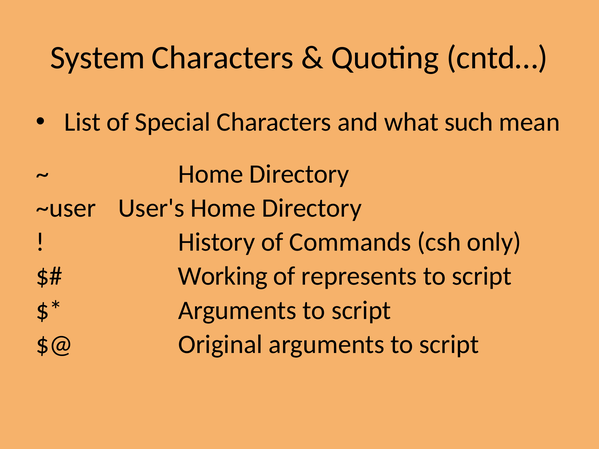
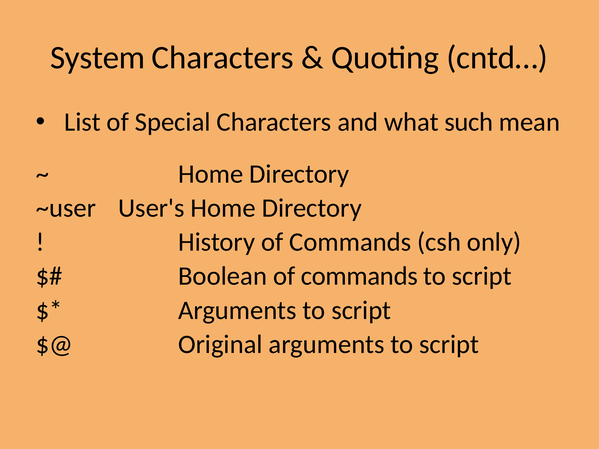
Working: Working -> Boolean (223, 276)
represents: represents -> commands (359, 276)
